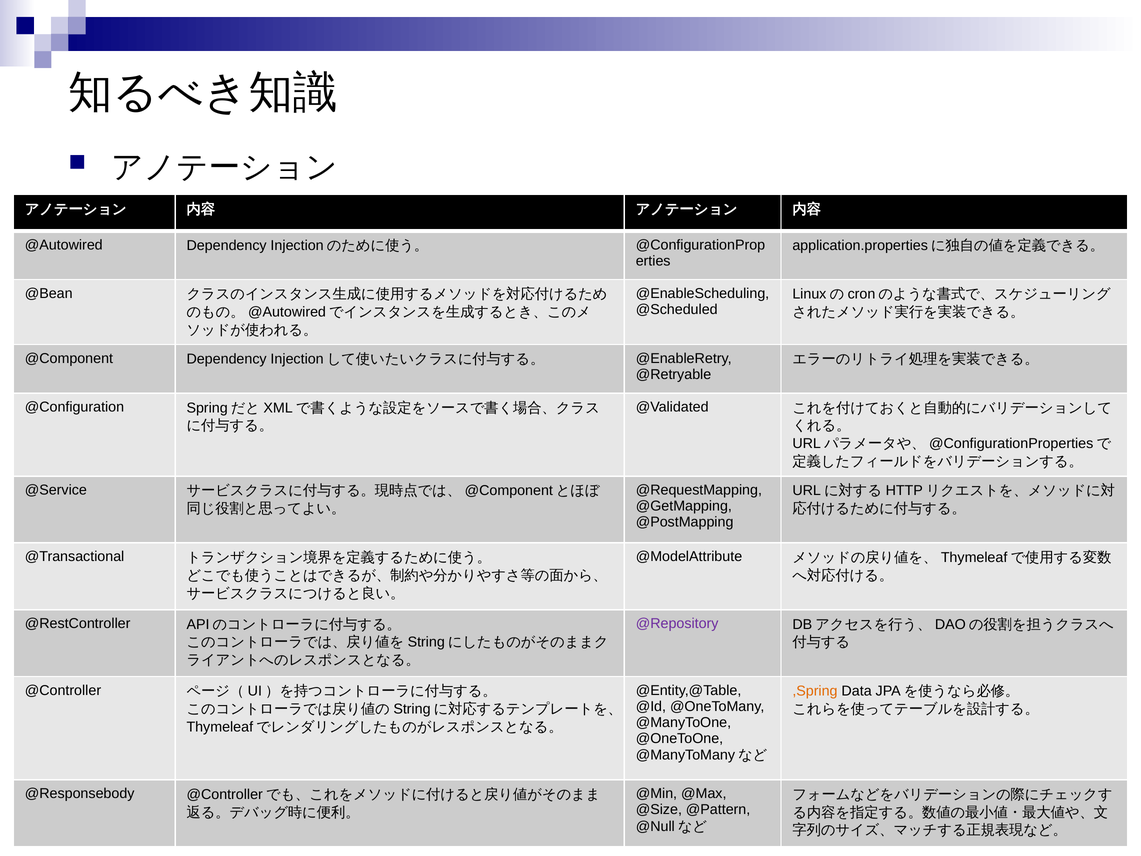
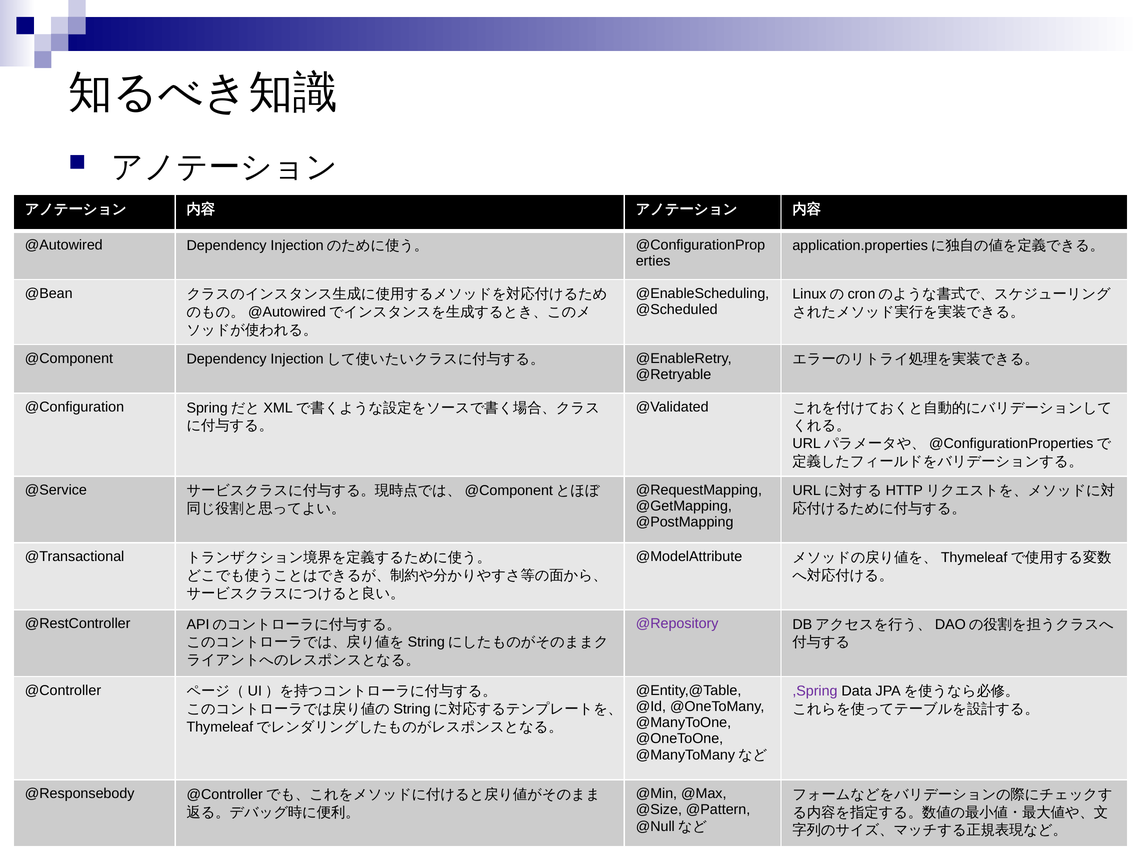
,Spring colour: orange -> purple (815, 691)
